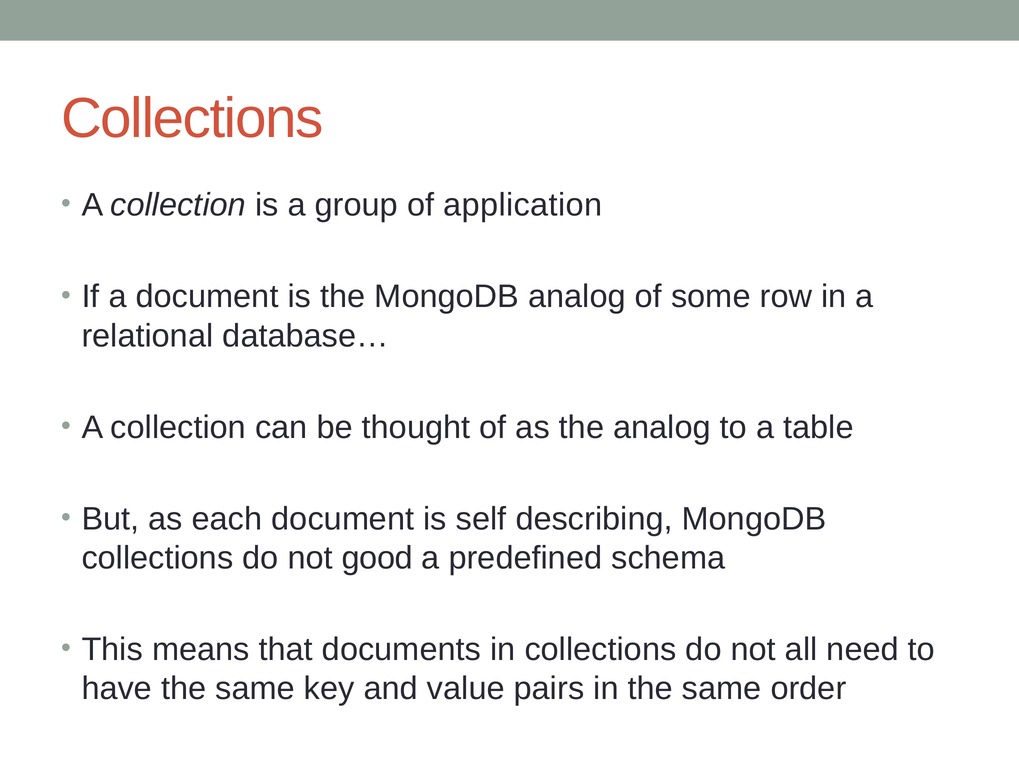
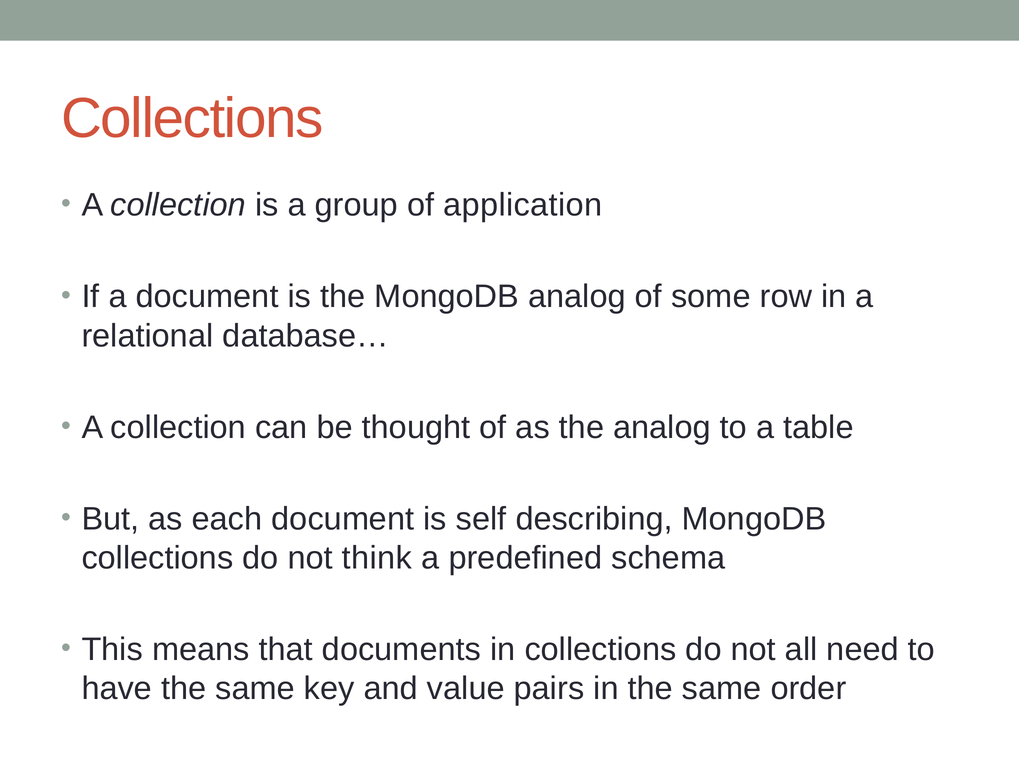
good: good -> think (377, 558)
